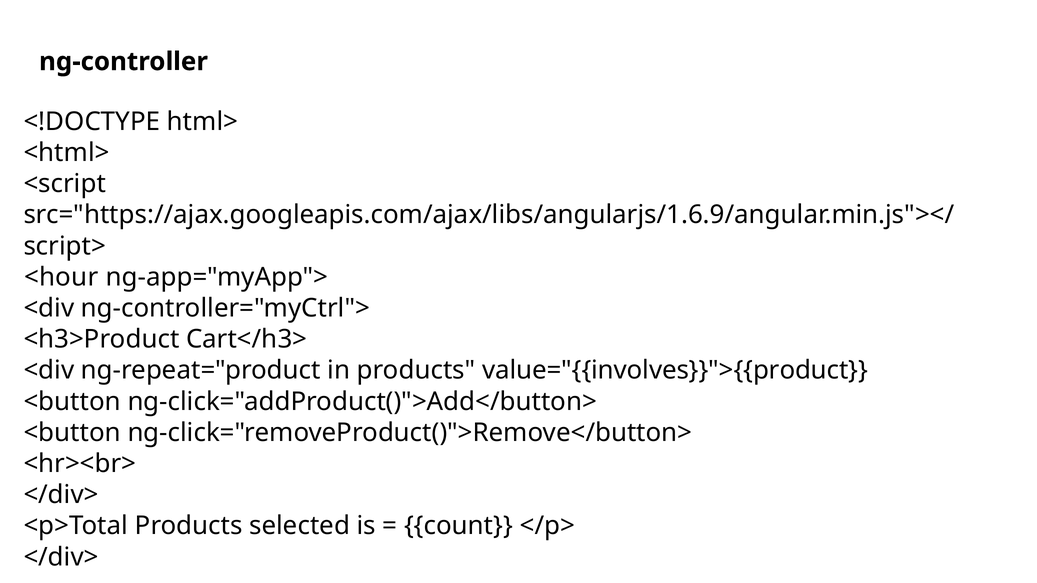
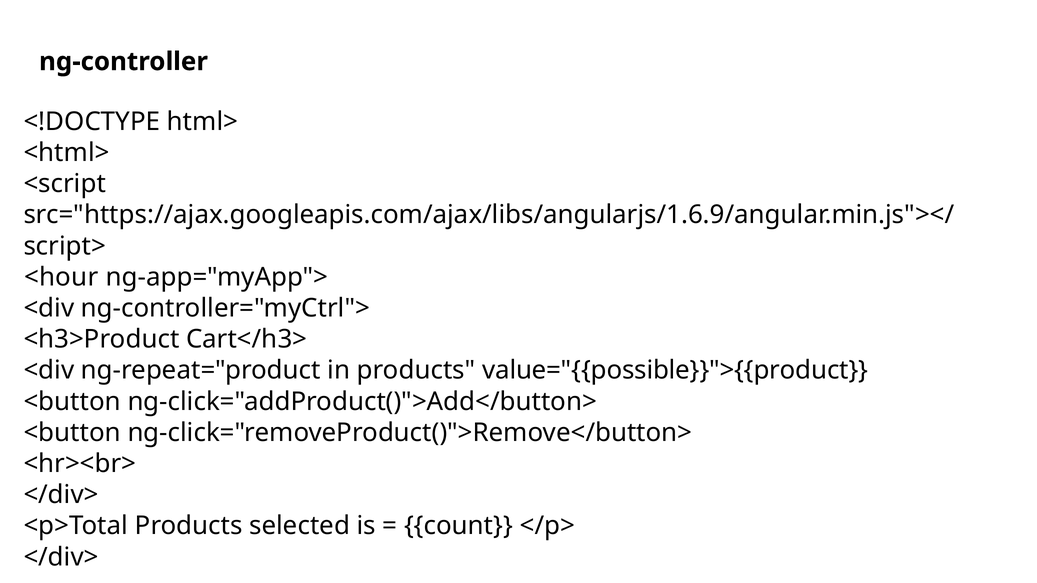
value="{{involves}}">{{product: value="{{involves}}">{{product -> value="{{possible}}">{{product (675, 371)
